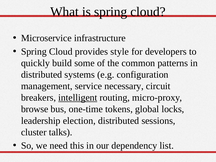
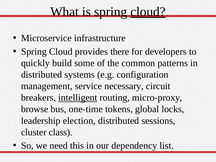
cloud underline: none -> present (148, 12)
style: style -> there (120, 52)
talks: talks -> class (61, 132)
